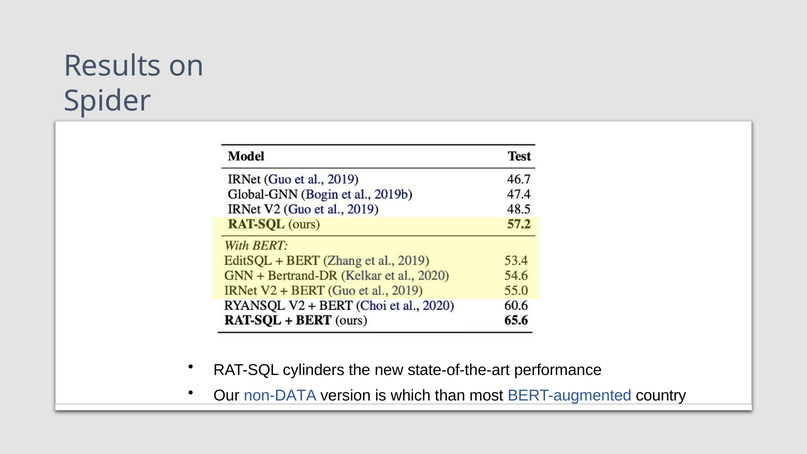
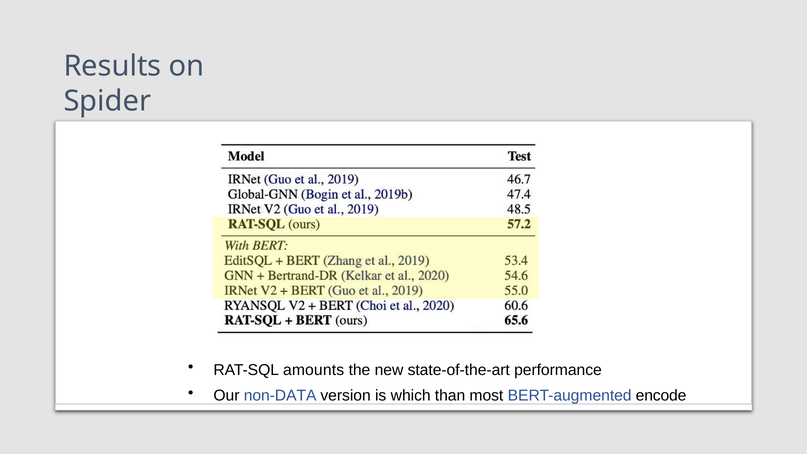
cylinders: cylinders -> amounts (314, 370)
country: country -> encode (661, 396)
